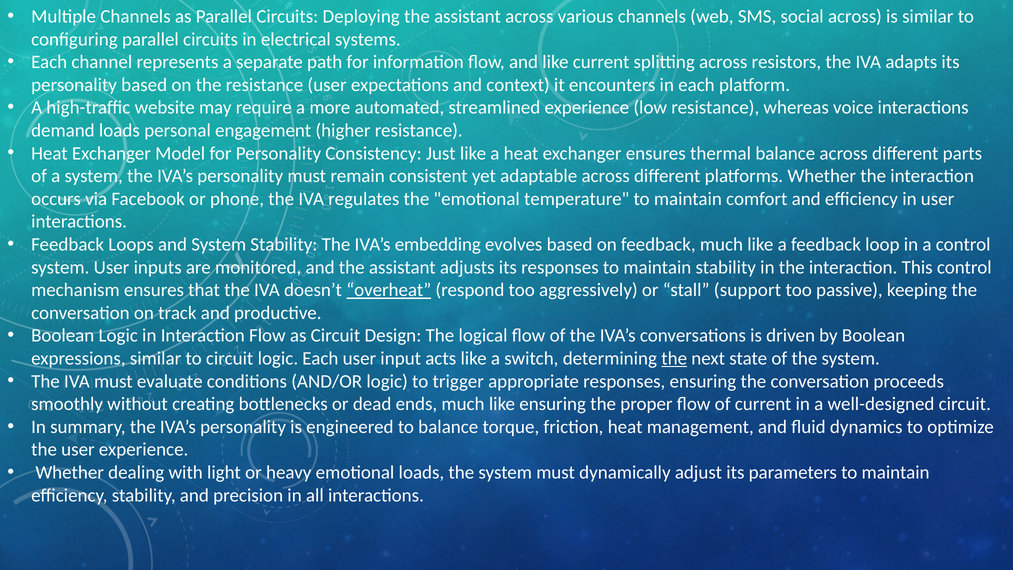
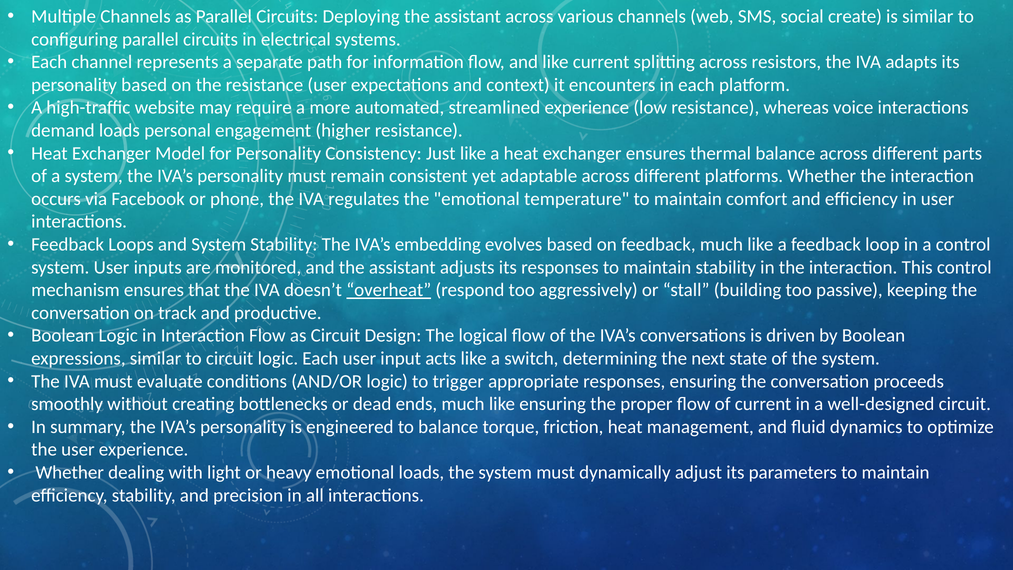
social across: across -> create (855, 16)
support: support -> building (748, 290)
the underline: present -> none (674, 358)
